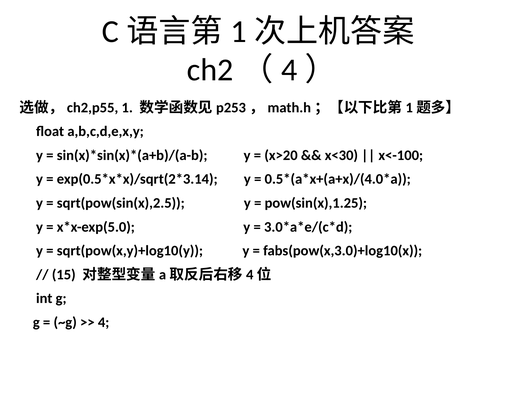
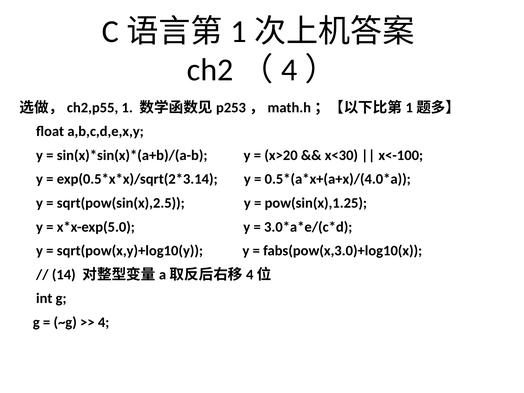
15: 15 -> 14 (64, 275)
